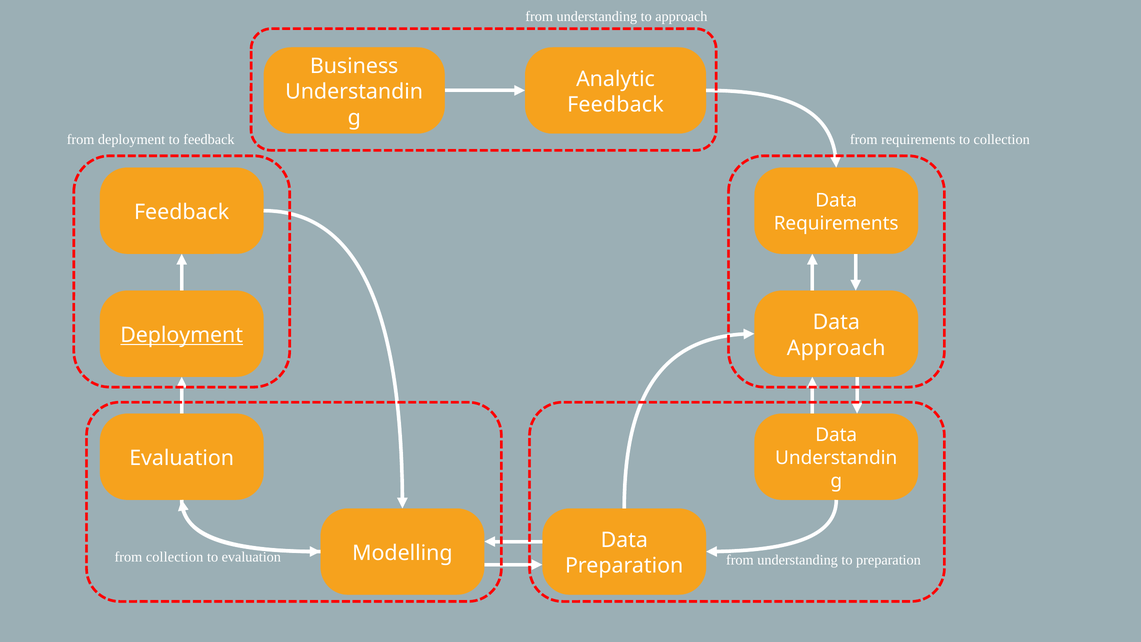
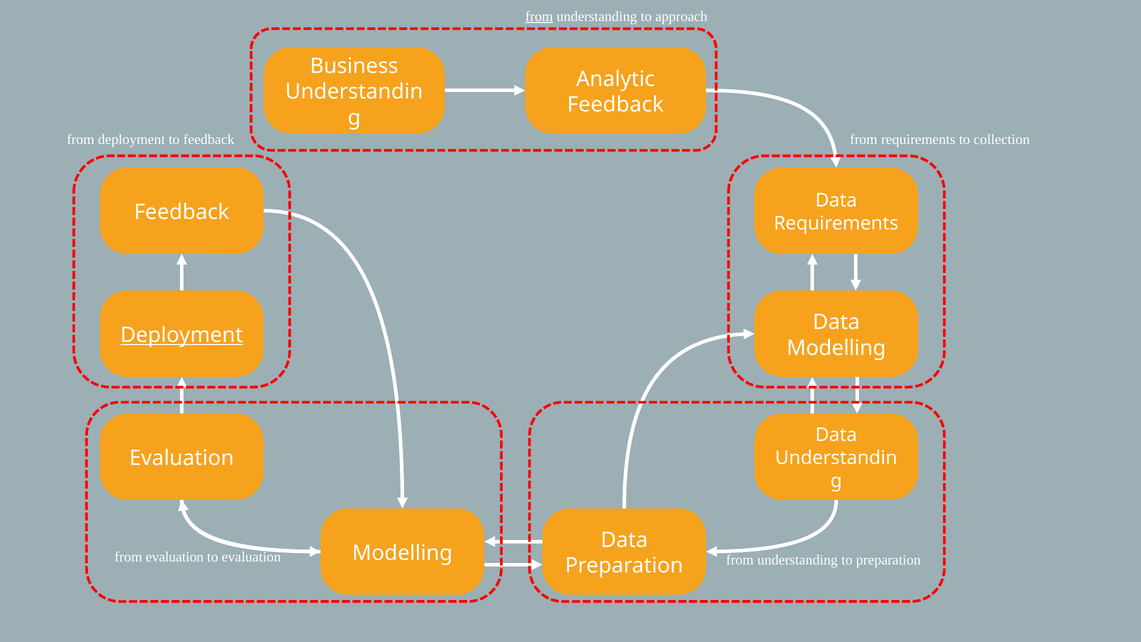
from underline: none -> present (539, 16)
Approach: Approach -> Modelling (836, 348)
from collection: collection -> evaluation (175, 557)
